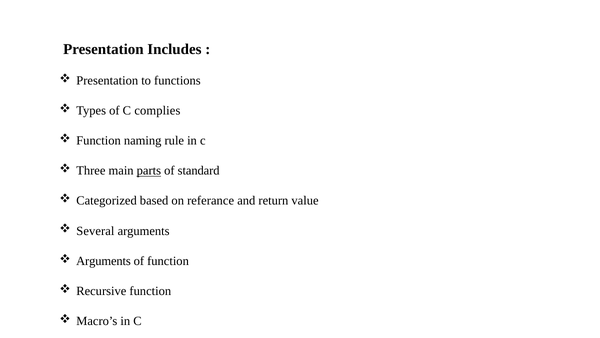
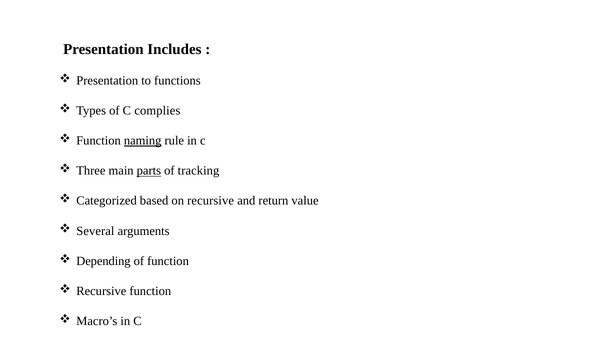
naming underline: none -> present (143, 141)
standard: standard -> tracking (199, 171)
on referance: referance -> recursive (211, 201)
Arguments: Arguments -> Depending (103, 261)
